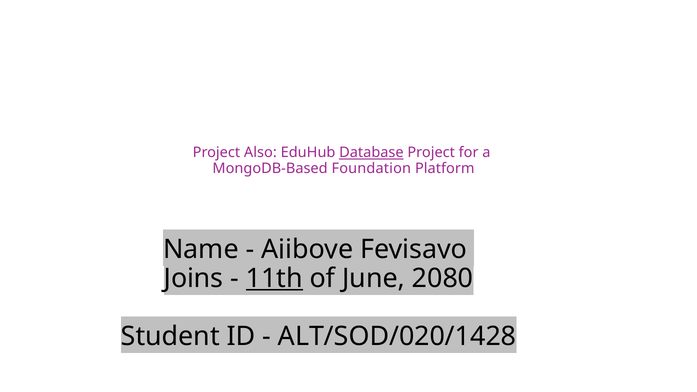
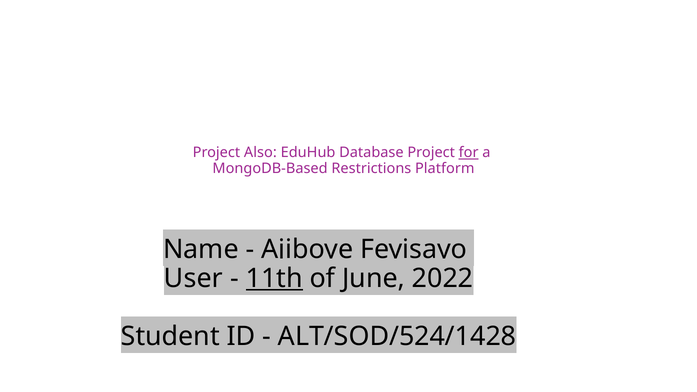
Database underline: present -> none (371, 153)
for underline: none -> present (469, 153)
Foundation: Foundation -> Restrictions (371, 168)
Joins: Joins -> User (193, 278)
2080: 2080 -> 2022 (443, 278)
ALT/SOD/020/1428: ALT/SOD/020/1428 -> ALT/SOD/524/1428 (397, 336)
